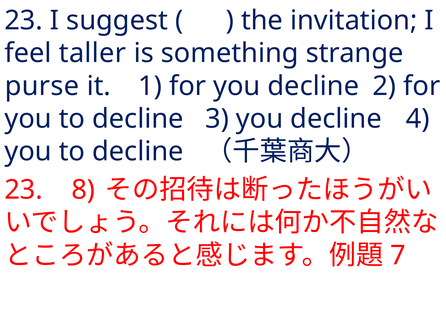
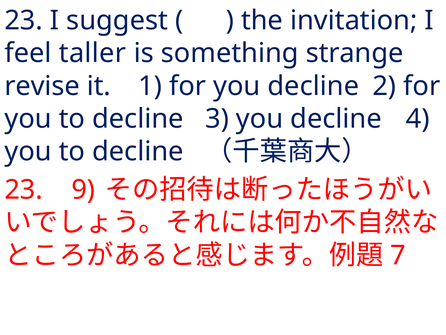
purse: purse -> revise (42, 86)
8: 8 -> 9 (83, 190)
